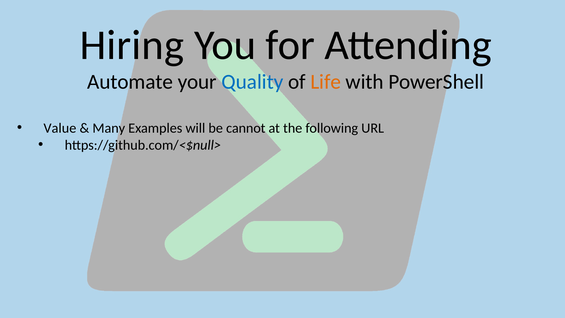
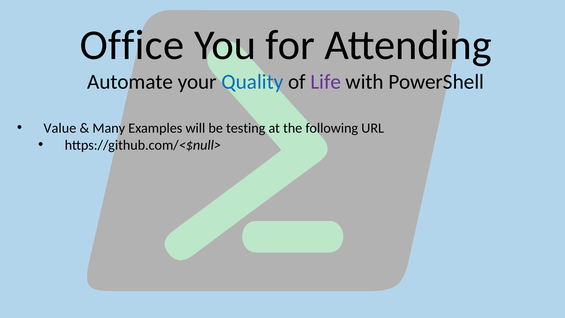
Hiring: Hiring -> Office (132, 45)
Life colour: orange -> purple (326, 82)
cannot: cannot -> testing (246, 128)
